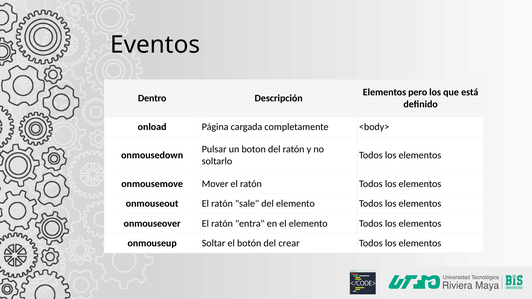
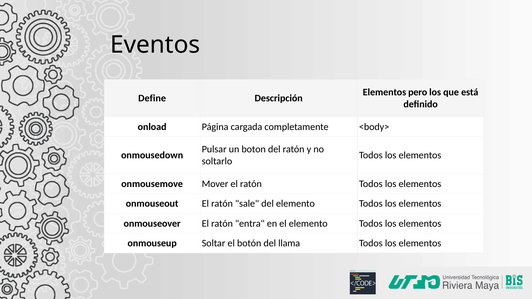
Dentro: Dentro -> Define (152, 98)
crear: crear -> llama (289, 243)
